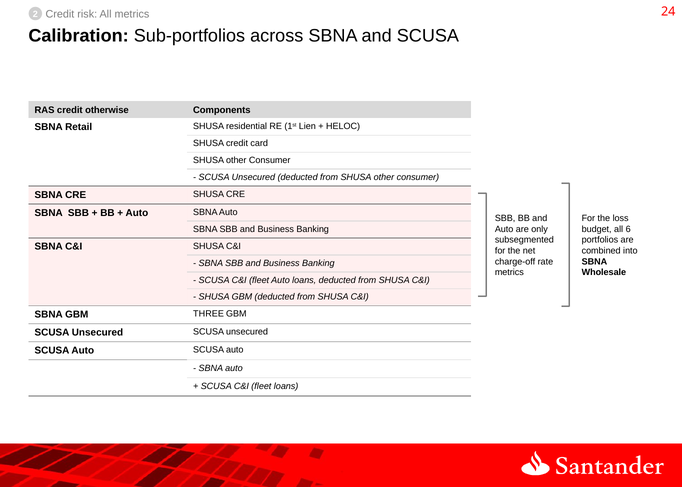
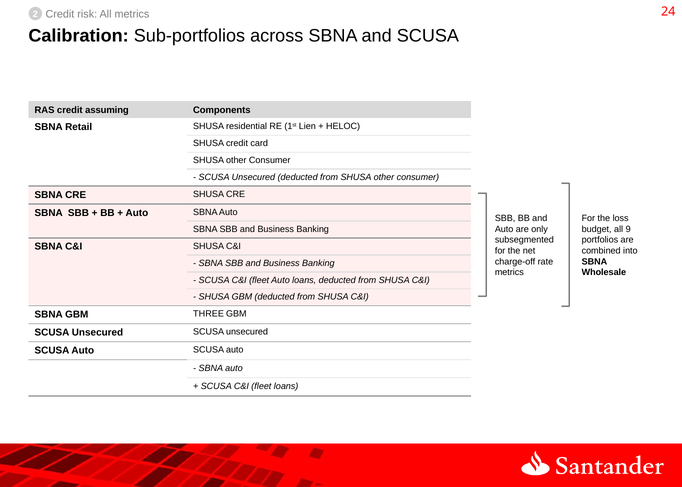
otherwise: otherwise -> assuming (107, 110)
6: 6 -> 9 (628, 229)
